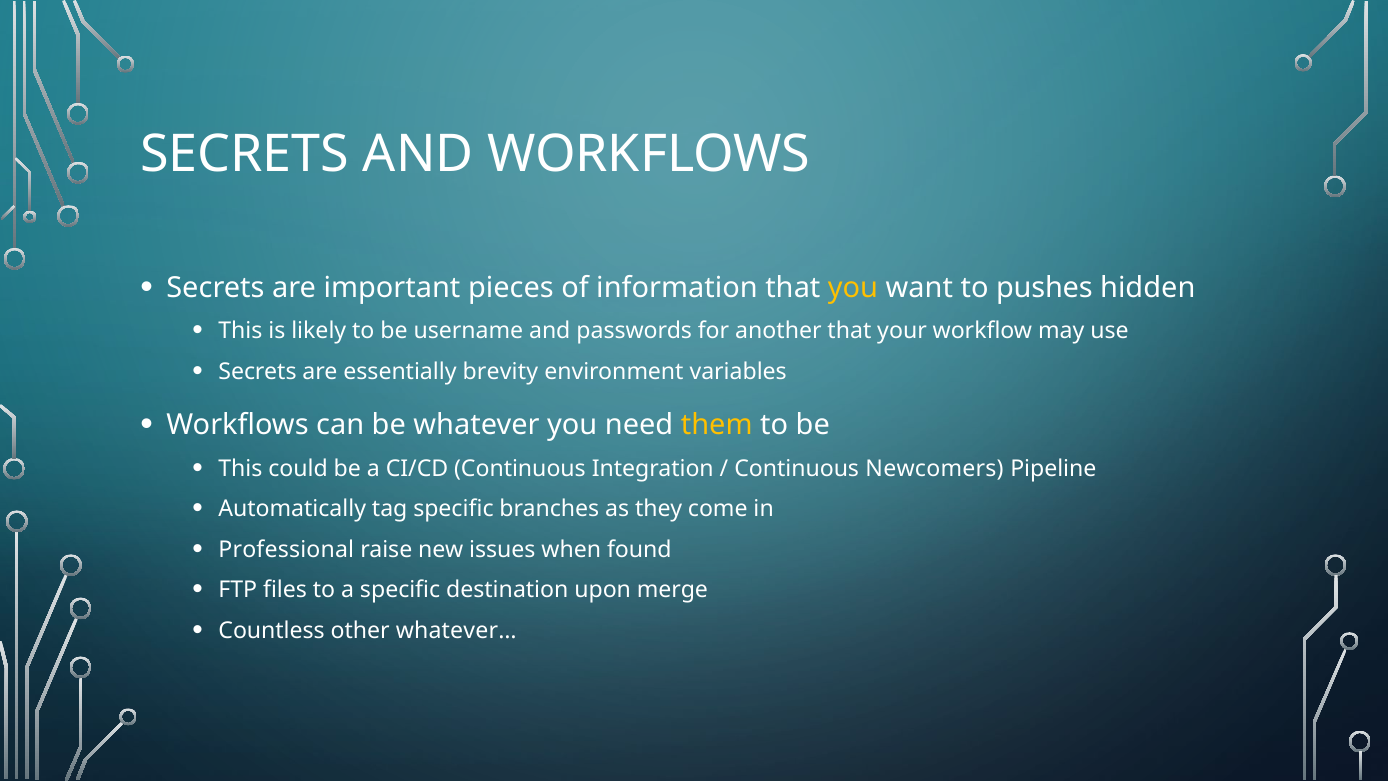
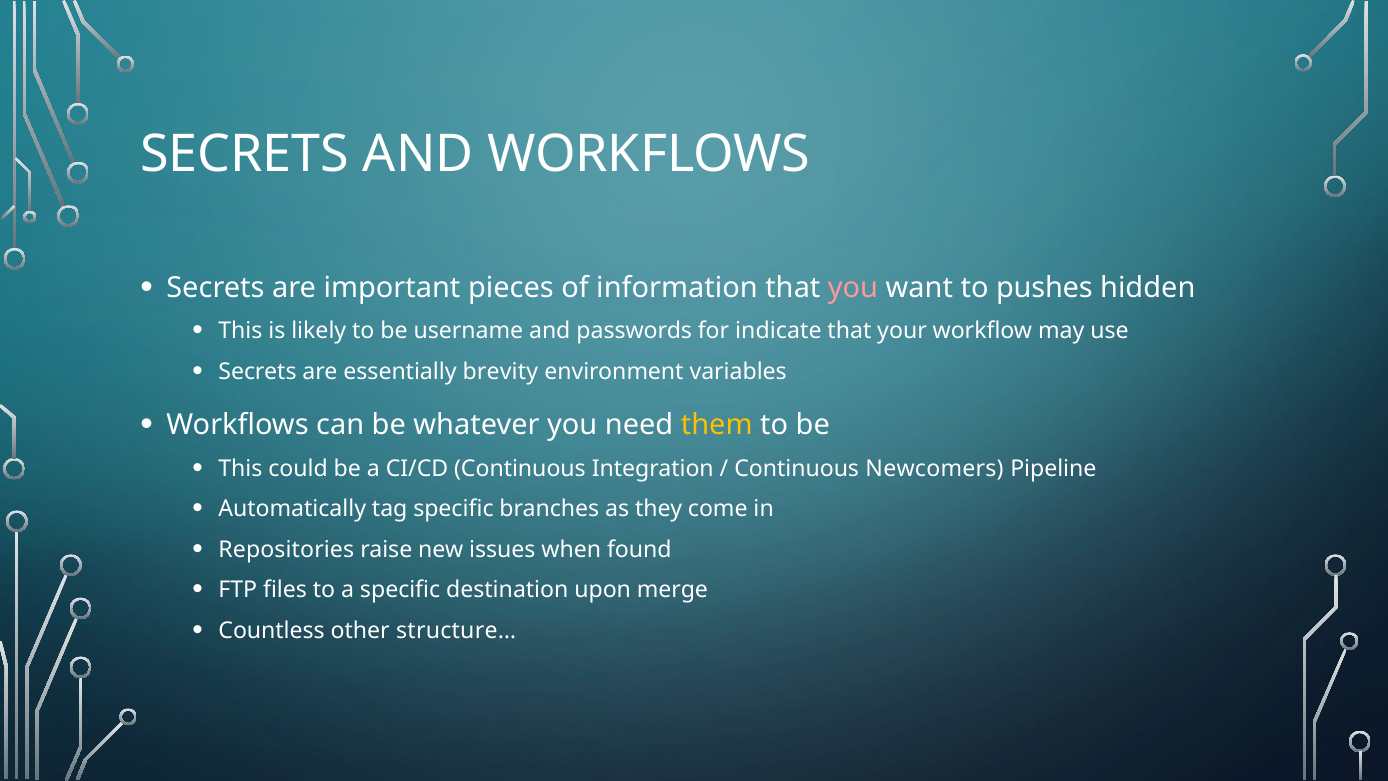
you colour: yellow -> pink (853, 288)
another: another -> indicate (778, 331)
Professional: Professional -> Repositories (286, 549)
whatever…: whatever… -> structure… (456, 630)
